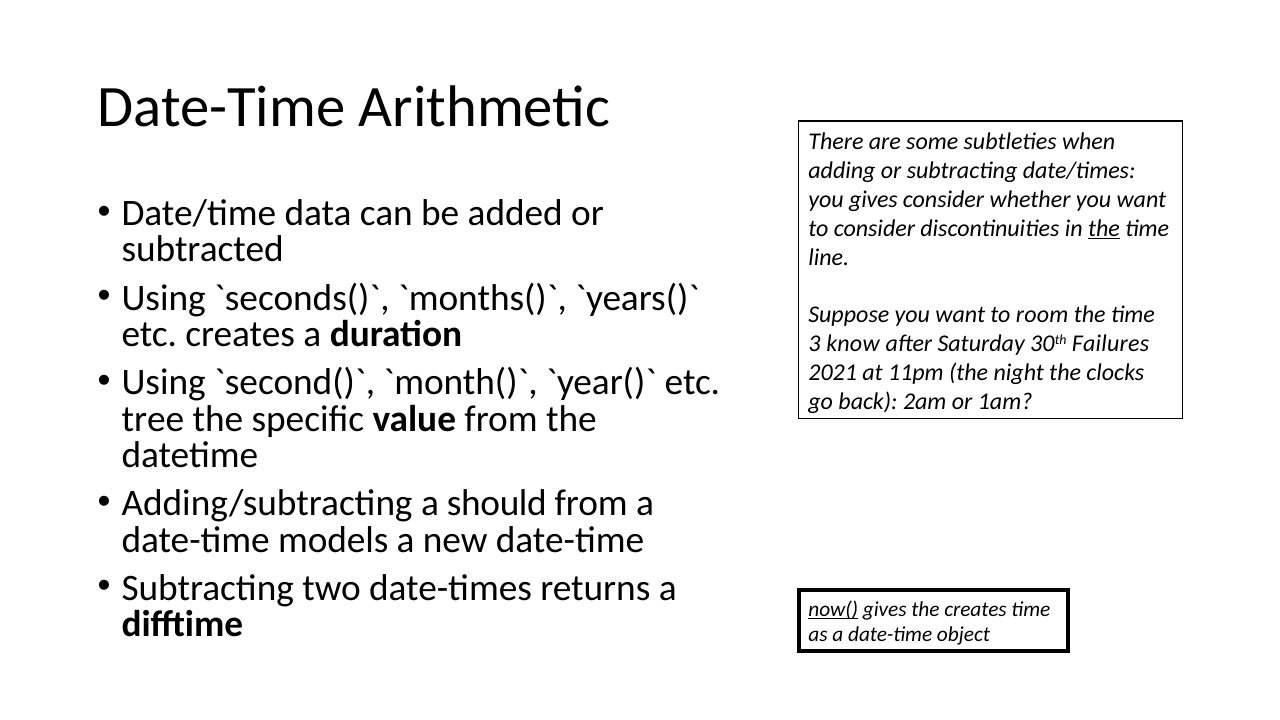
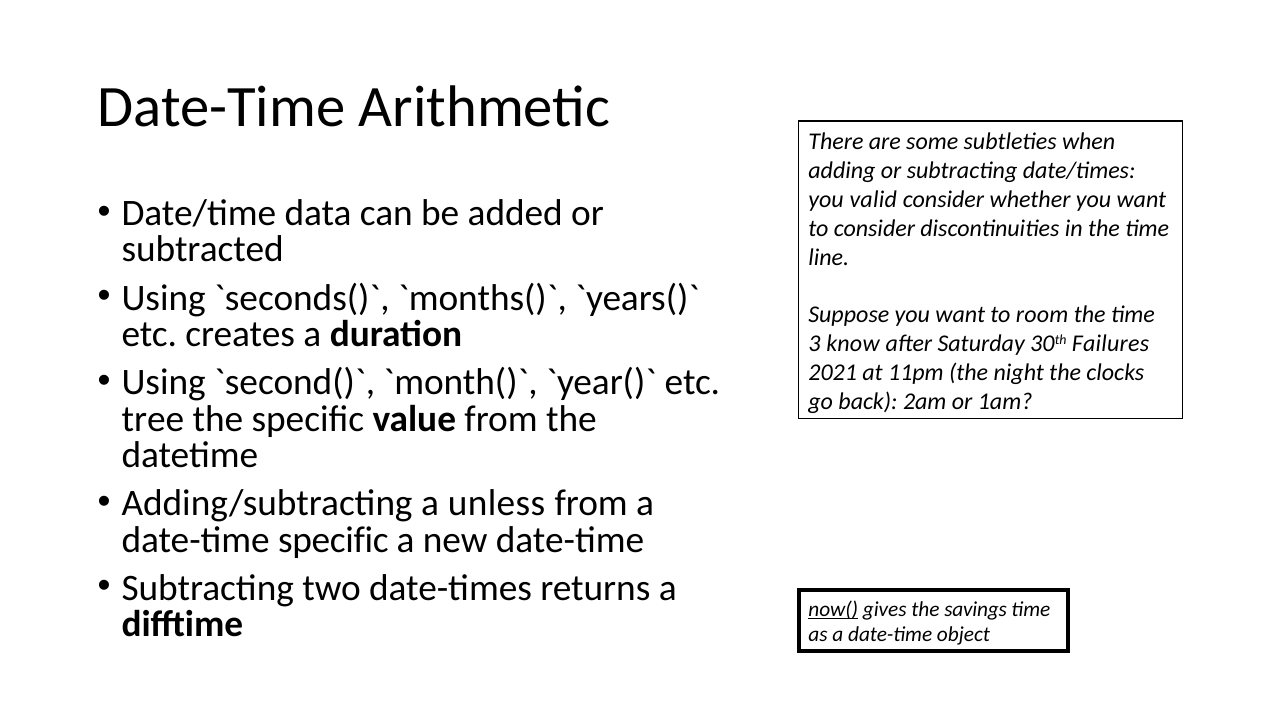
you gives: gives -> valid (873, 200)
the underline: present -> none (1104, 228)
should: should -> unless (497, 503)
date-time models: models -> specific (333, 540)
the creates: creates -> savings (976, 609)
